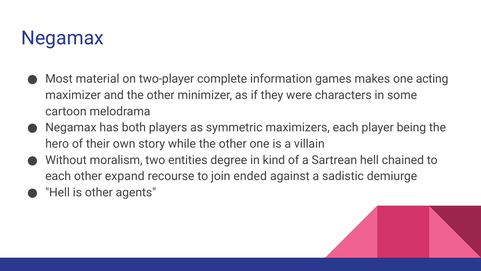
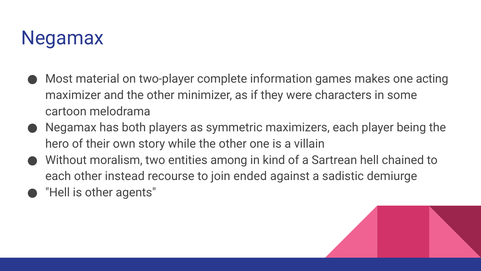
degree: degree -> among (229, 160)
expand: expand -> instead (125, 176)
